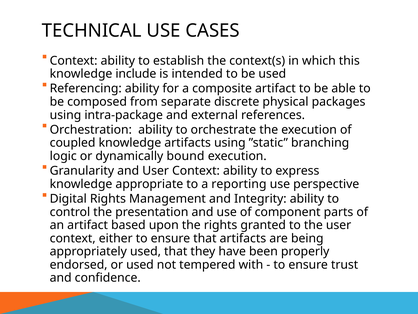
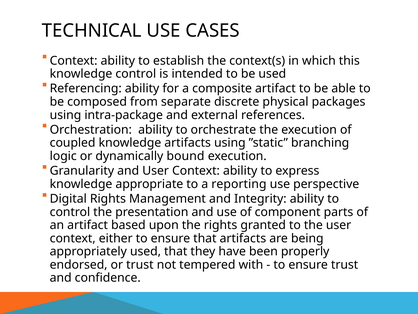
knowledge include: include -> control (136, 74)
or used: used -> trust (140, 264)
